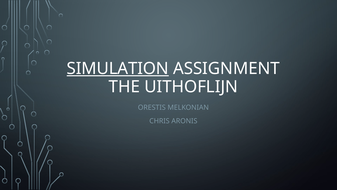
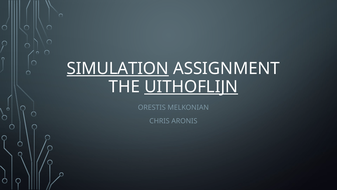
UITHOFLIJN underline: none -> present (191, 87)
